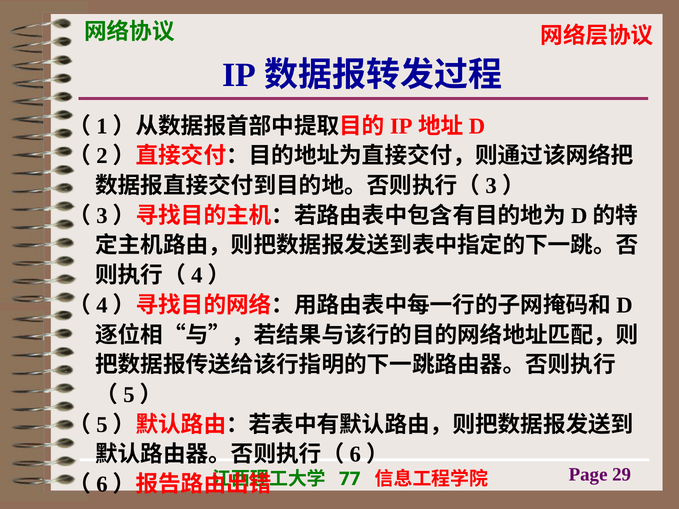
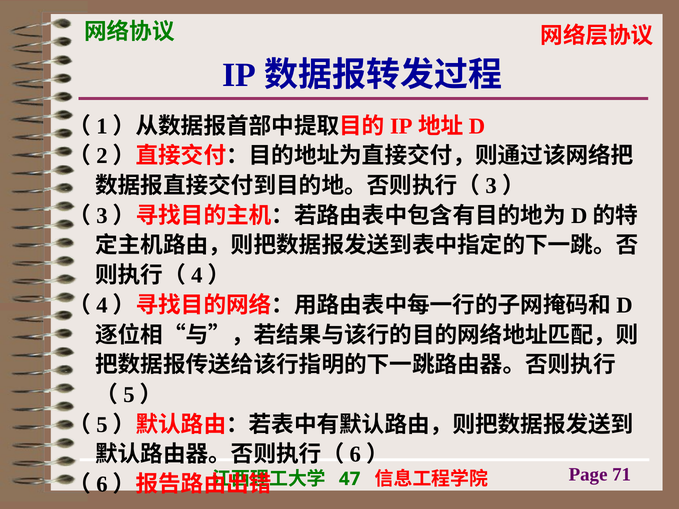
29: 29 -> 71 (622, 475)
77: 77 -> 47 (350, 479)
